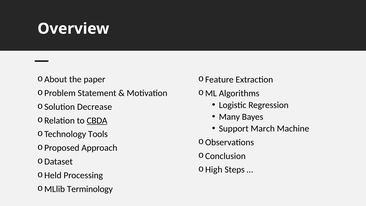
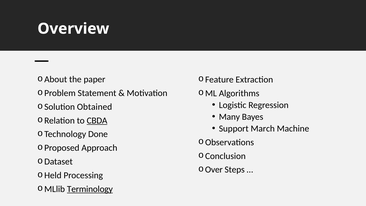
Decrease: Decrease -> Obtained (95, 107)
Tools: Tools -> Done (98, 134)
High: High -> Over (214, 170)
Terminology underline: none -> present (90, 189)
